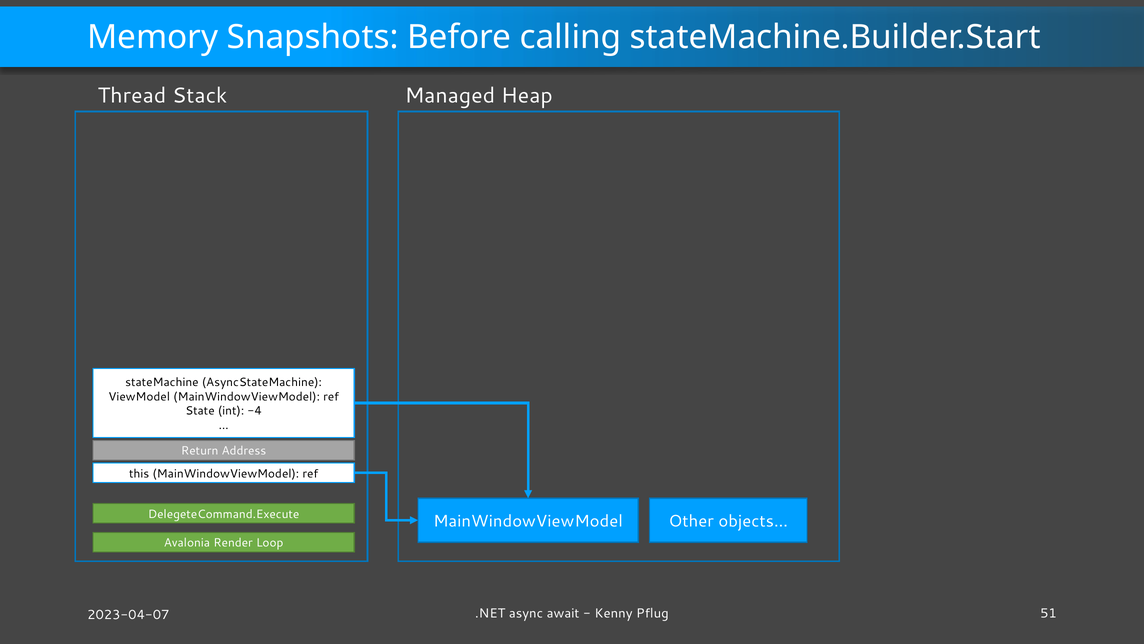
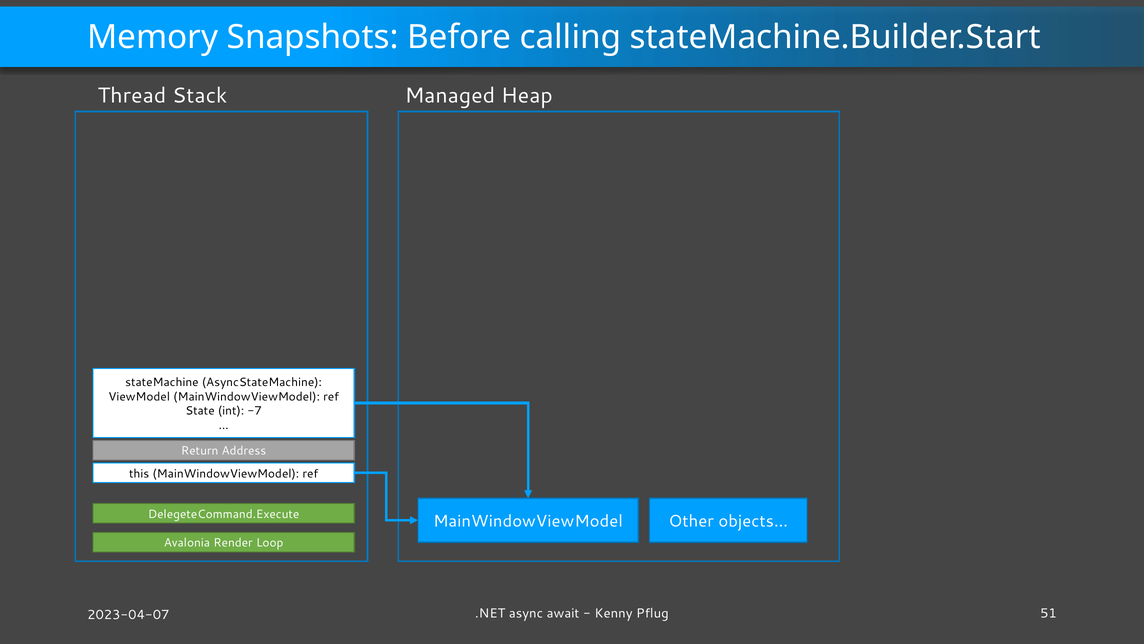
-4: -4 -> -7 (255, 411)
